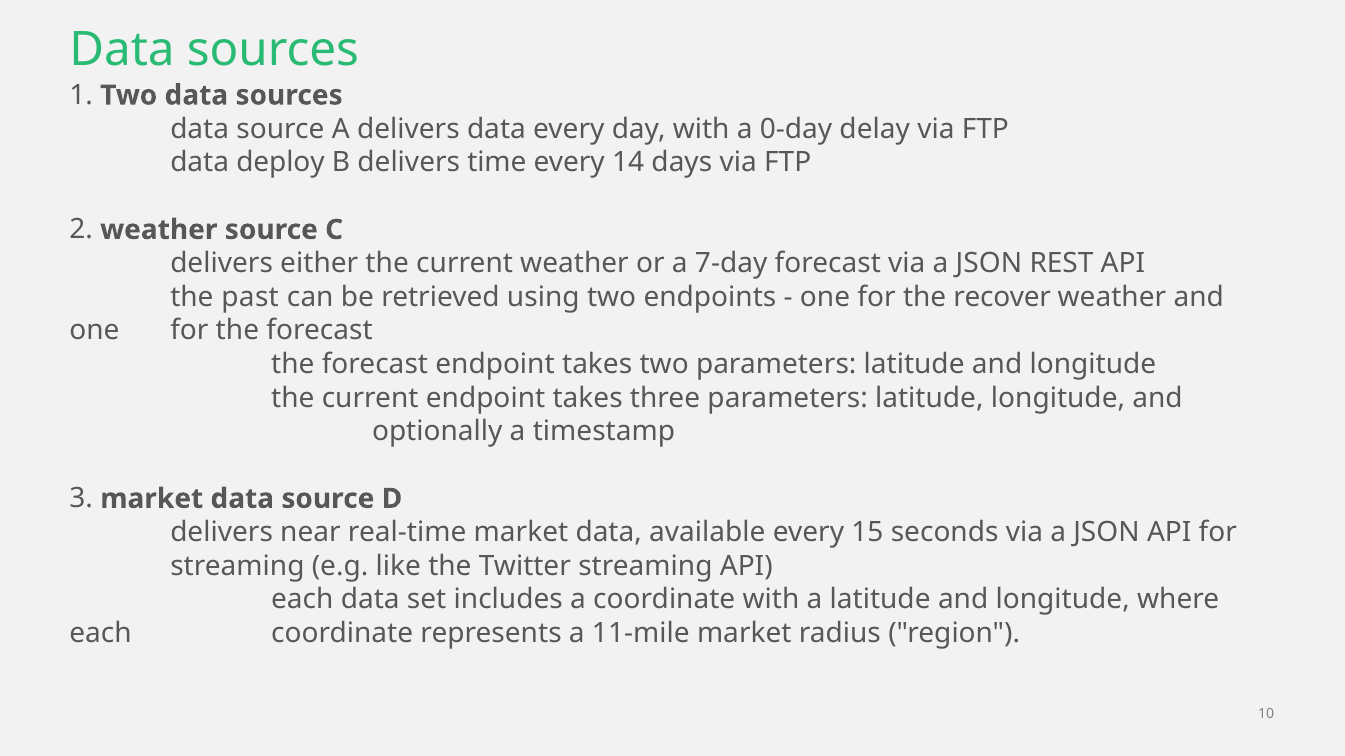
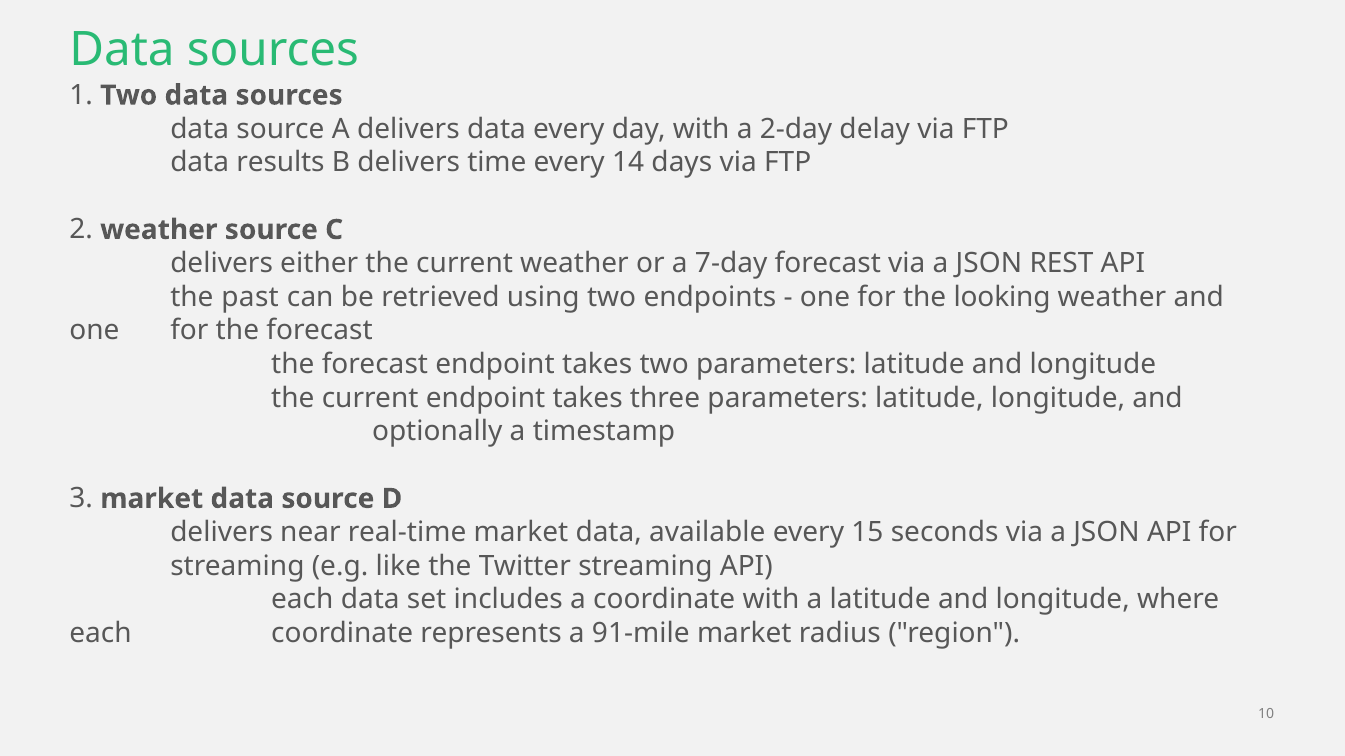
0-day: 0-day -> 2-day (796, 129)
deploy: deploy -> results (280, 163)
recover: recover -> looking (1002, 297)
11-mile: 11-mile -> 91-mile (641, 634)
